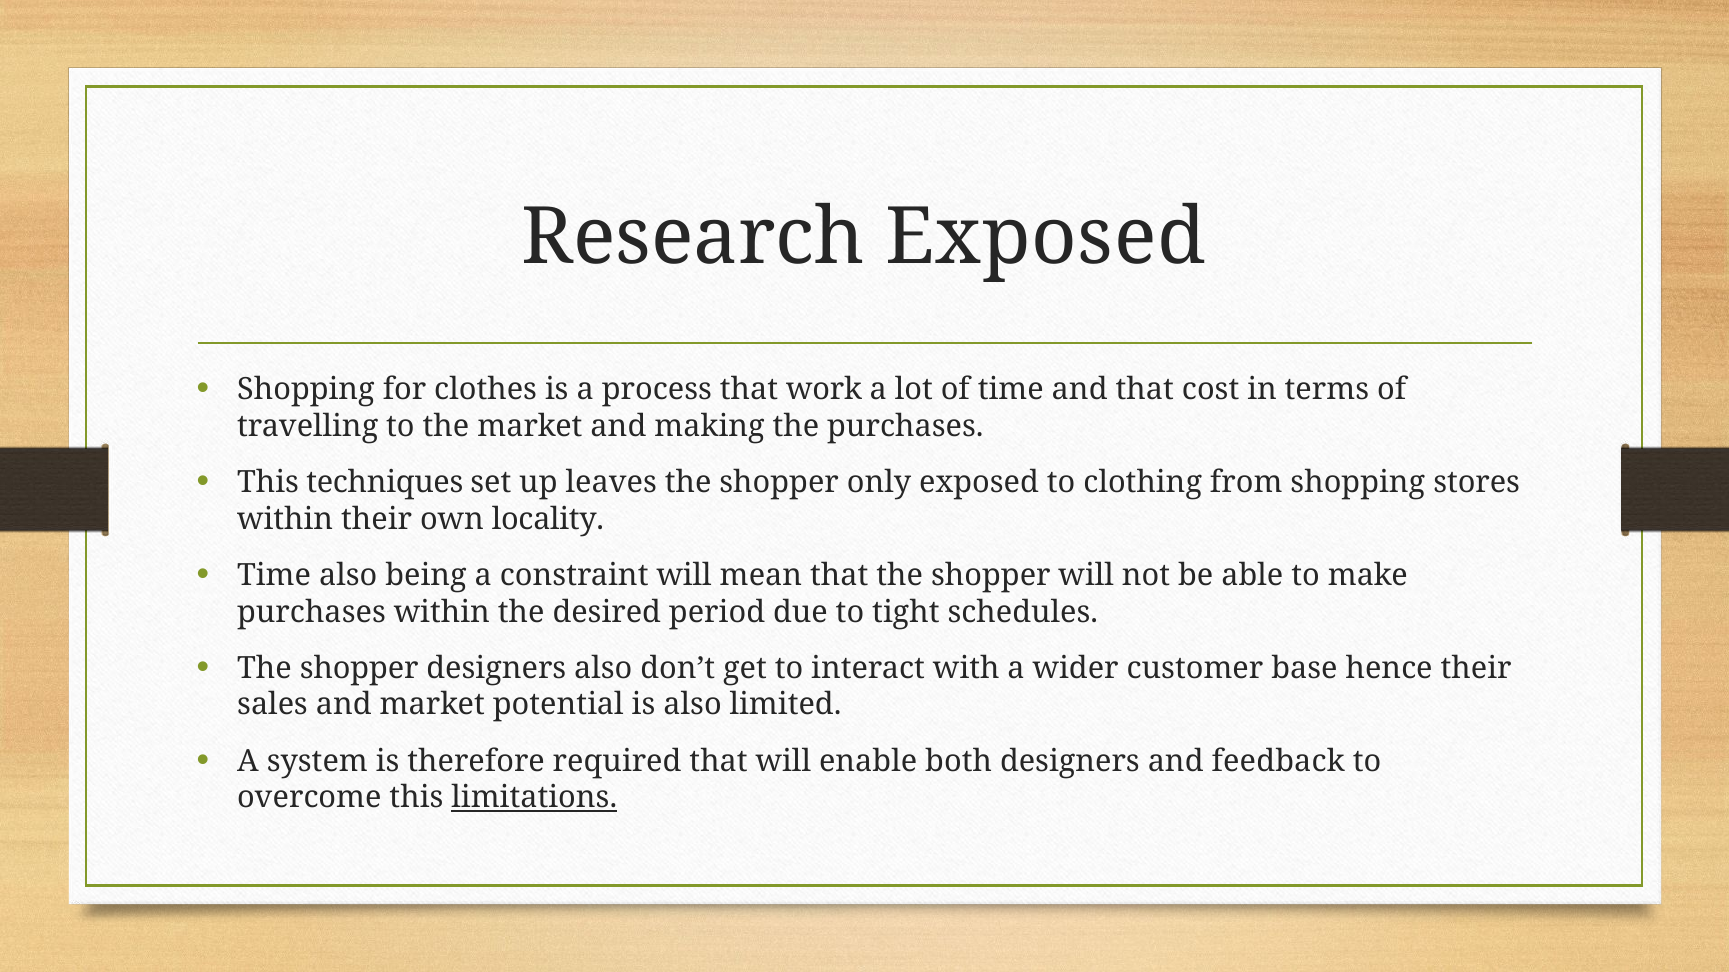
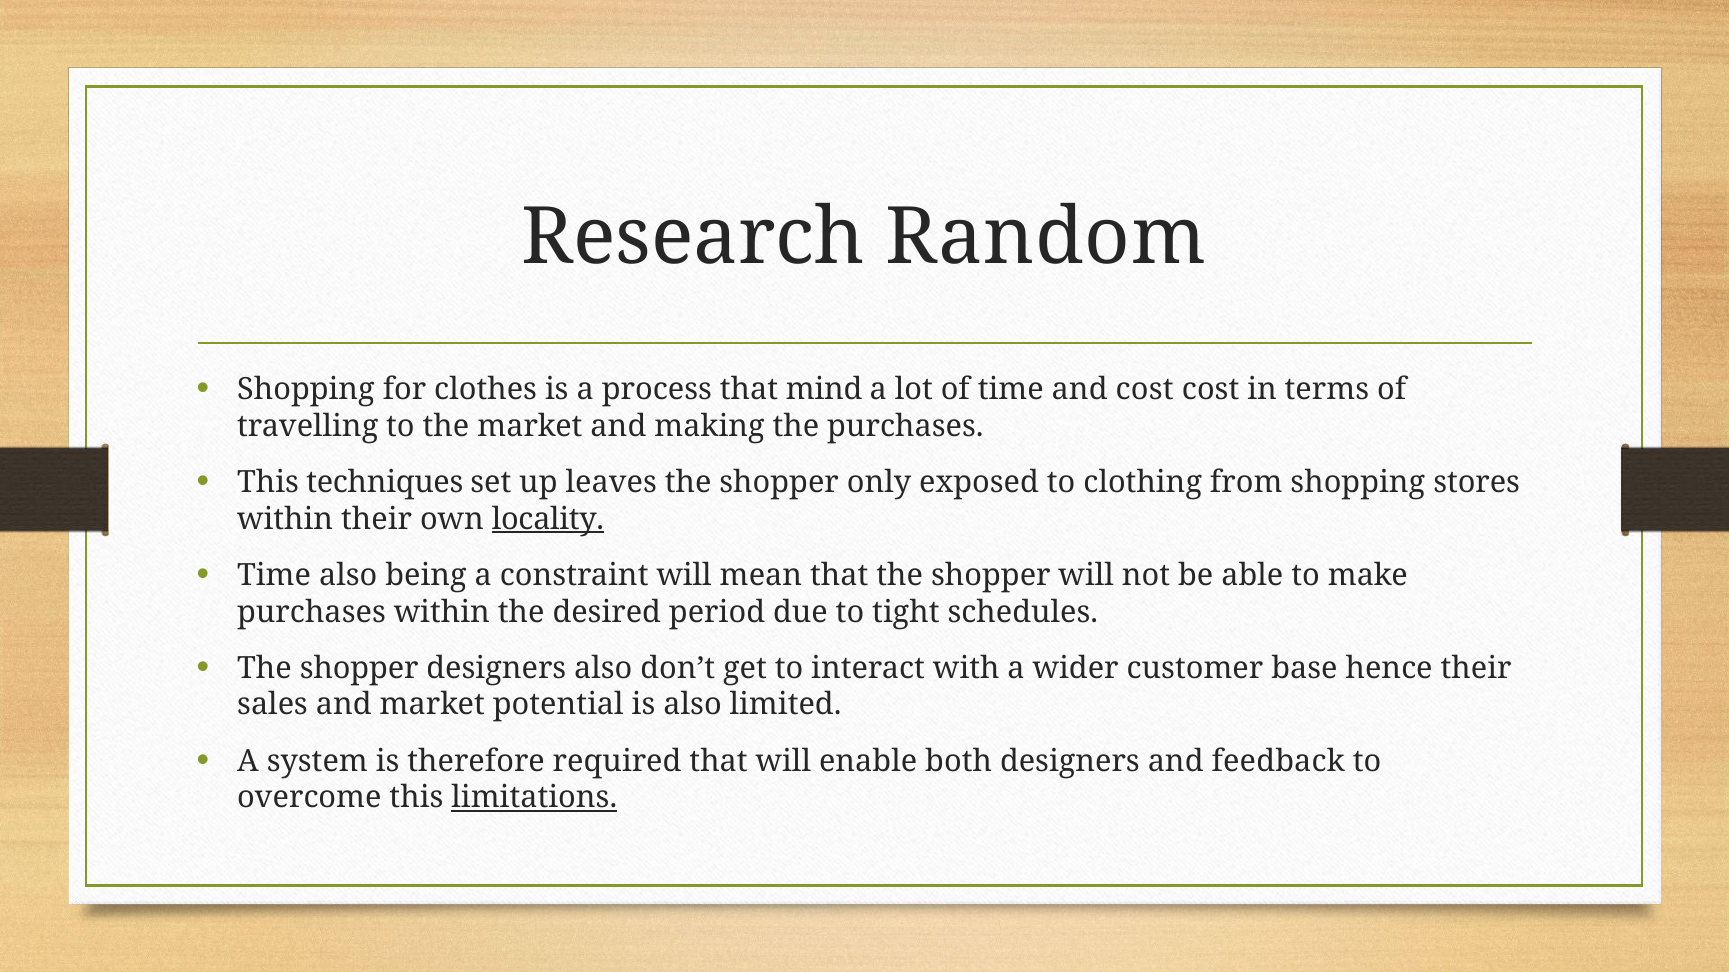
Research Exposed: Exposed -> Random (1046, 237)
work: work -> mind (824, 390)
and that: that -> cost (1145, 390)
locality underline: none -> present (548, 519)
